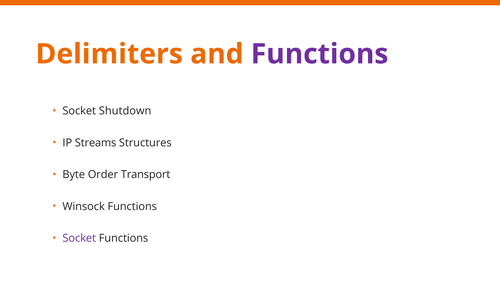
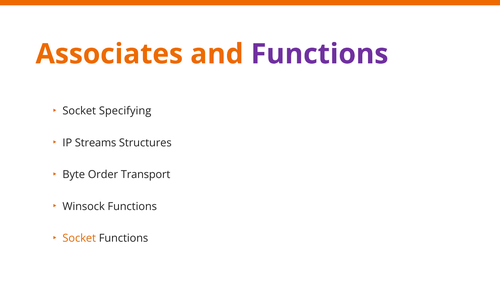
Delimiters: Delimiters -> Associates (109, 54)
Shutdown: Shutdown -> Specifying (125, 111)
Socket colour: purple -> orange (79, 238)
